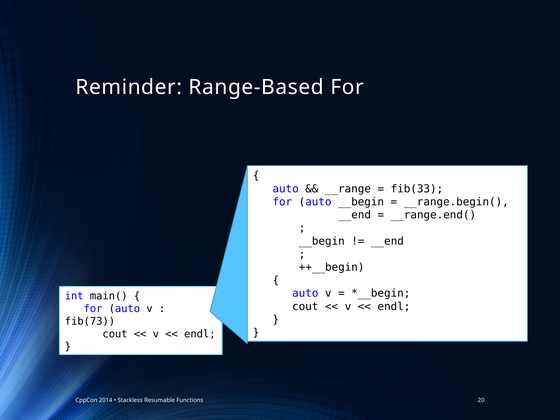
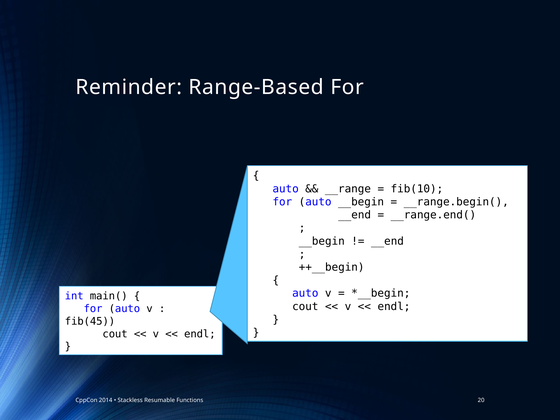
fib(33: fib(33 -> fib(10 (417, 189)
fib(73: fib(73 -> fib(45 (90, 321)
